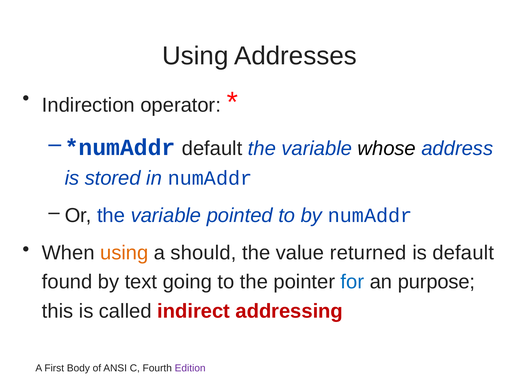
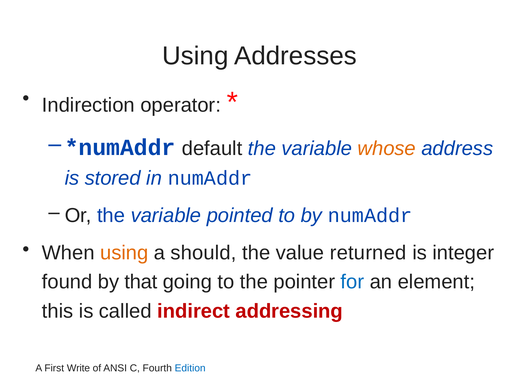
whose colour: black -> orange (387, 149)
is default: default -> integer (463, 253)
text: text -> that (141, 282)
purpose: purpose -> element (436, 282)
Body: Body -> Write (78, 368)
Edition colour: purple -> blue (190, 368)
